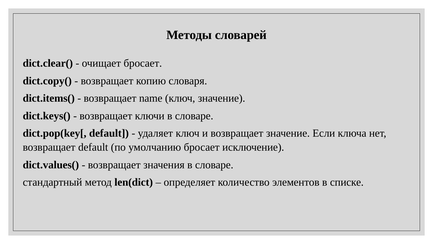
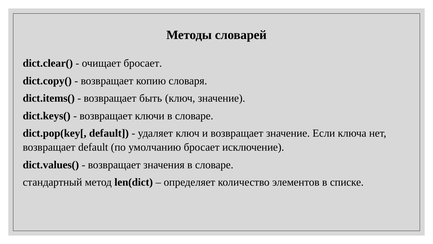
name: name -> быть (151, 98)
